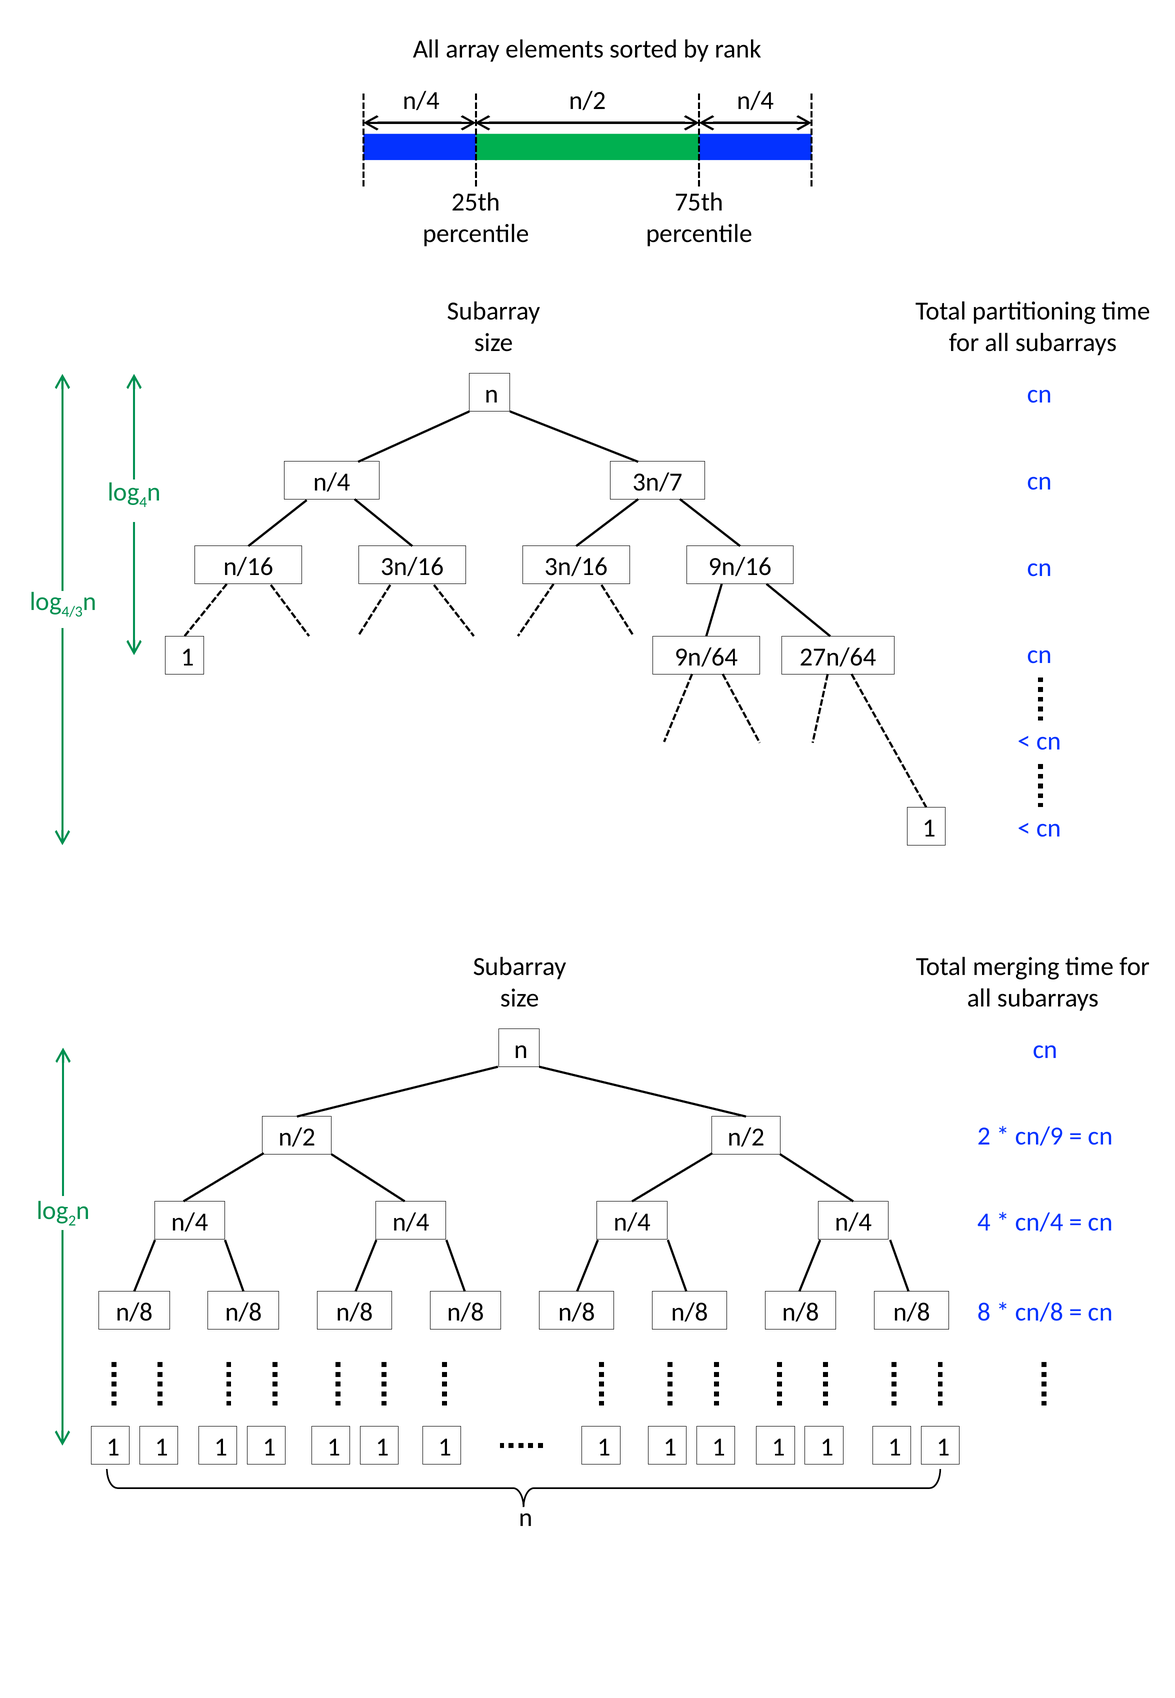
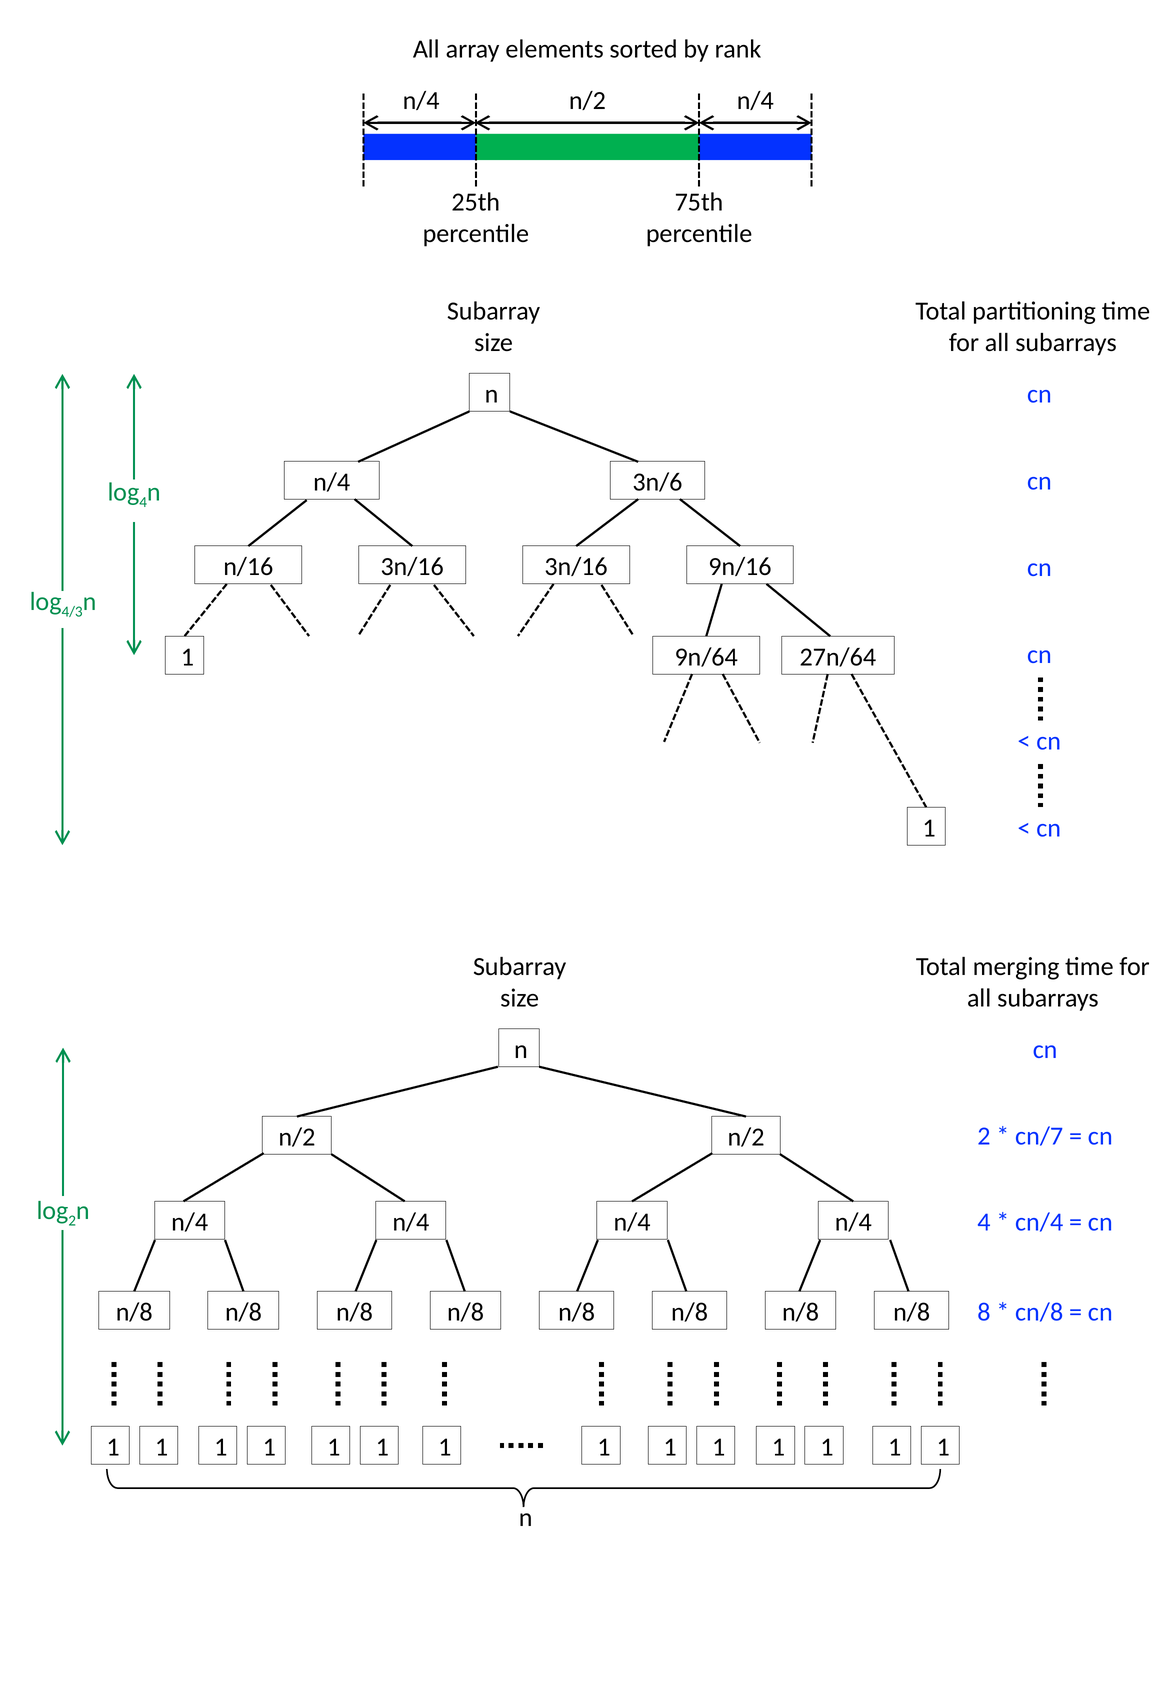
3n/7: 3n/7 -> 3n/6 (657, 482)
cn/9: cn/9 -> cn/7 (1039, 1136)
